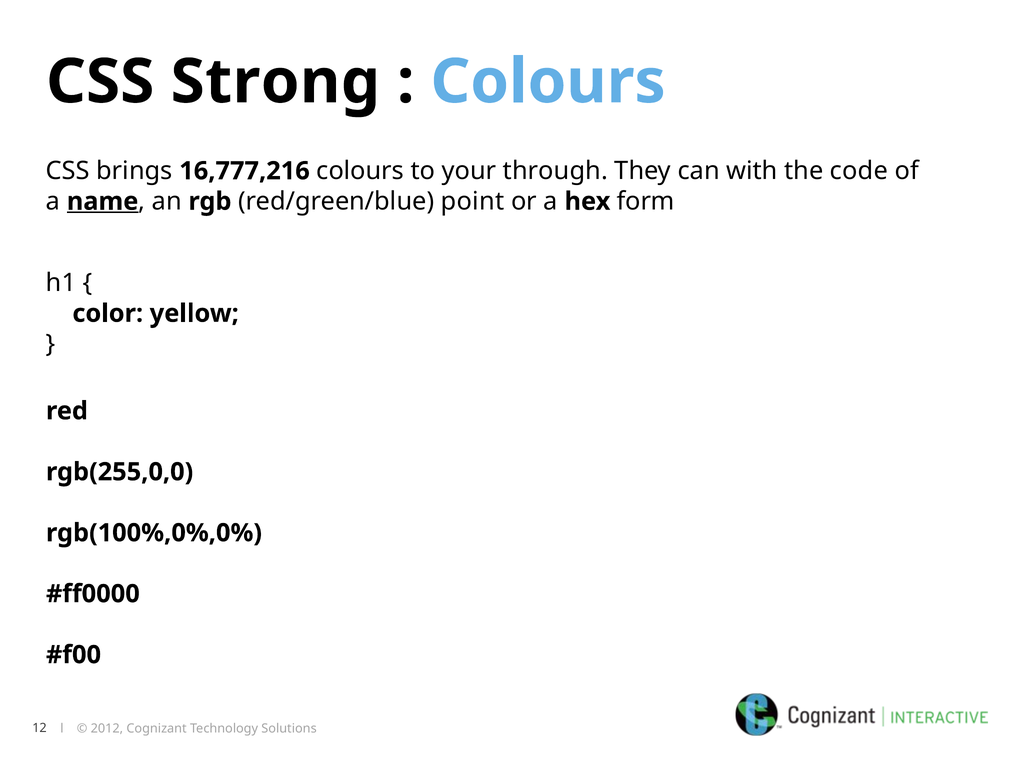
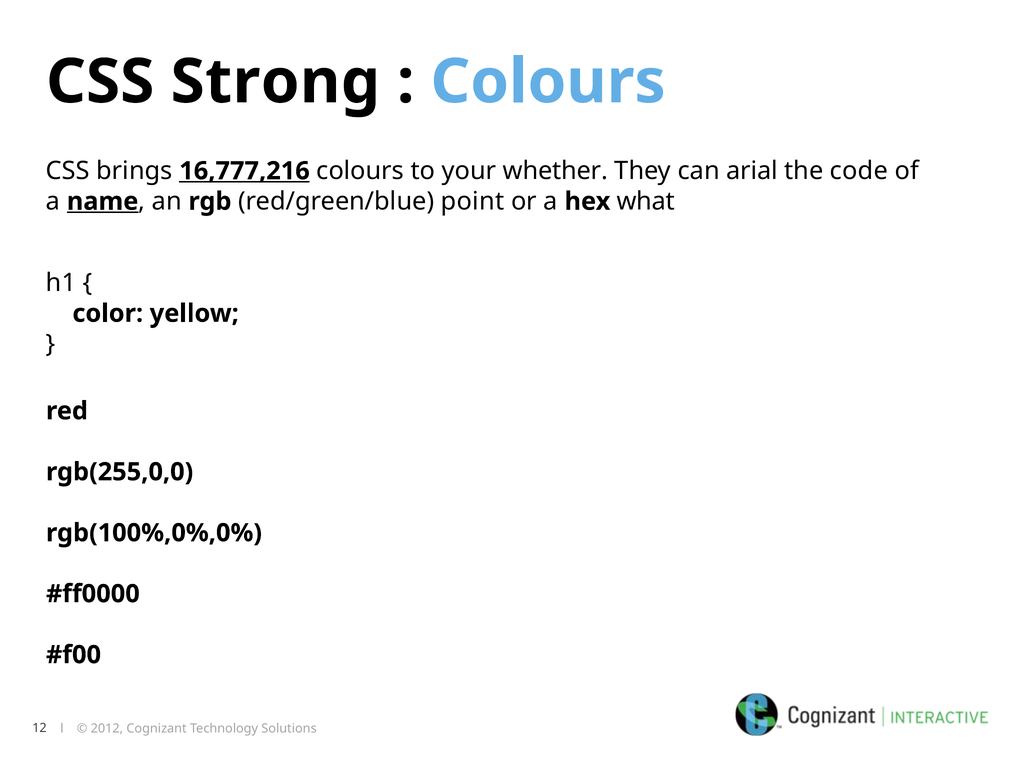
16,777,216 underline: none -> present (245, 171)
through: through -> whether (555, 171)
with: with -> arial (752, 171)
form: form -> what (646, 201)
